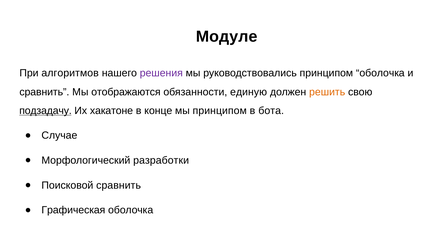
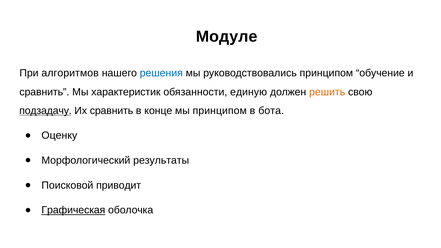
решения colour: purple -> blue (161, 73)
принципом оболочка: оболочка -> обучение (380, 73)
отображаются: отображаются -> характеристик (126, 92)
Их хакатоне: хакатоне -> сравнить (112, 111)
Случае: Случае -> Оценку (59, 136)
разработки: разработки -> результаты (161, 160)
Поисковой сравнить: сравнить -> приводит (119, 185)
Графическая underline: none -> present (73, 210)
